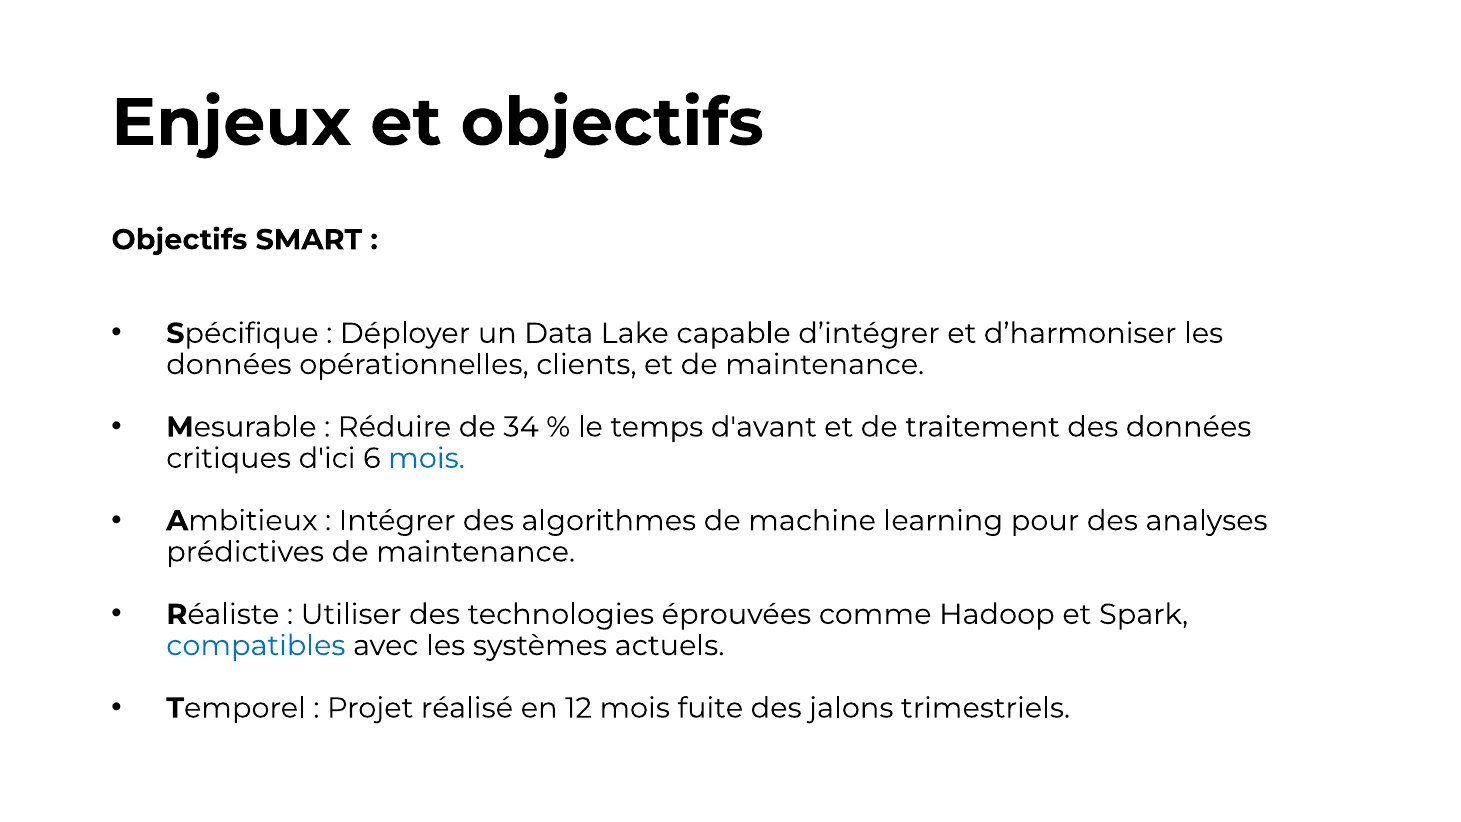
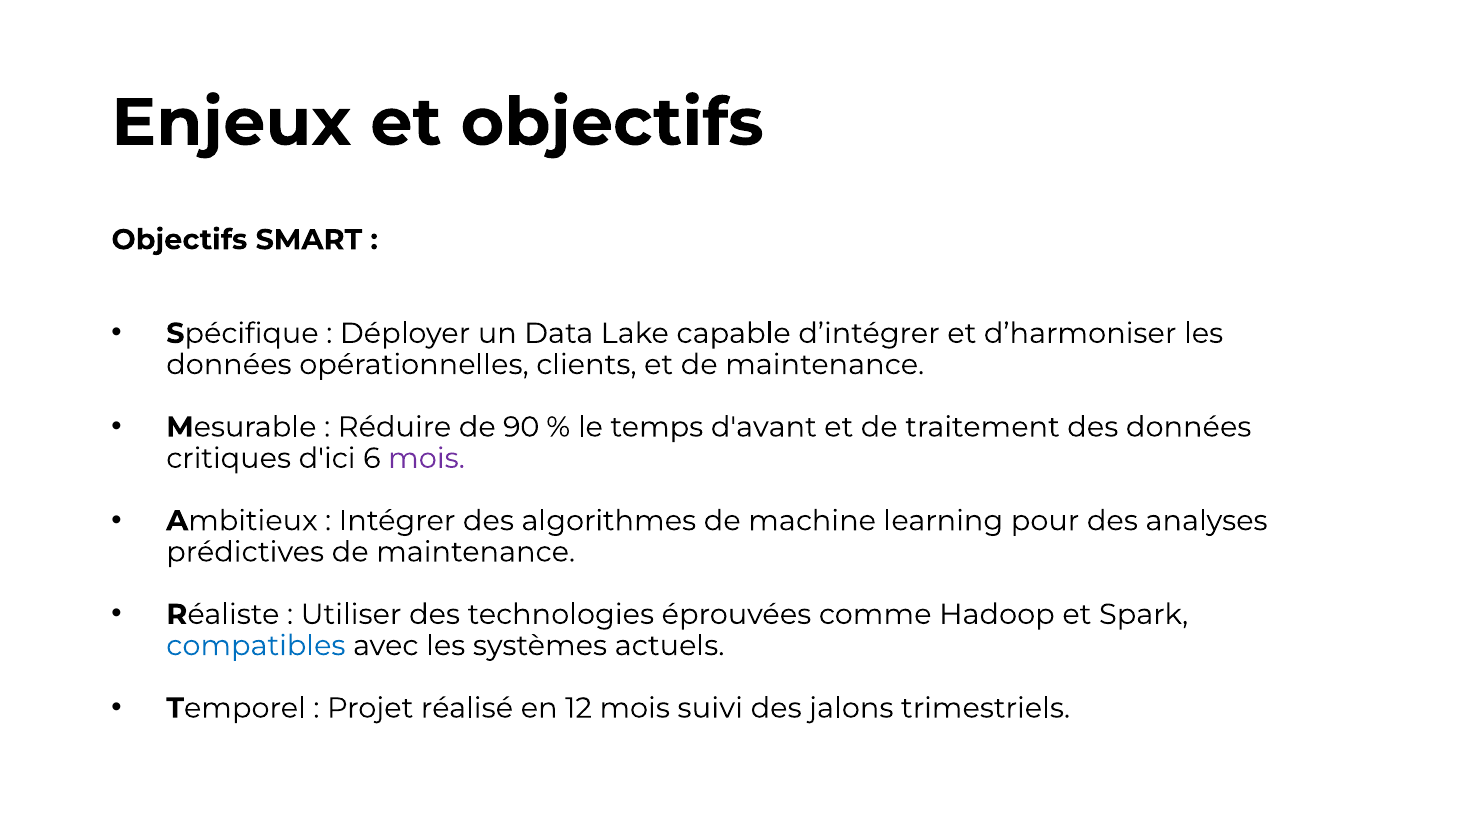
34: 34 -> 90 (521, 427)
mois colour: blue -> purple (426, 458)
fuite: fuite -> suivi (710, 708)
